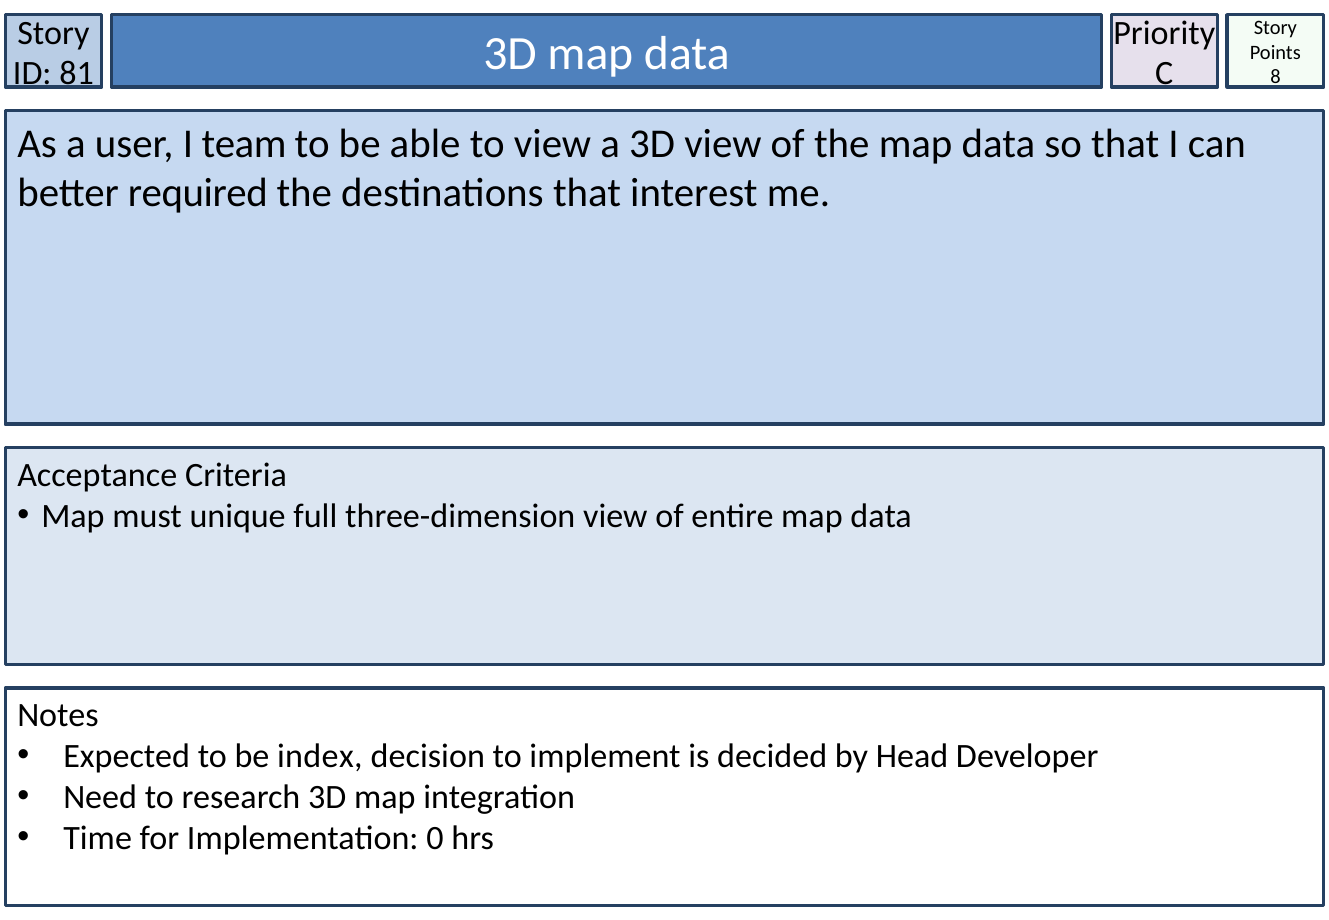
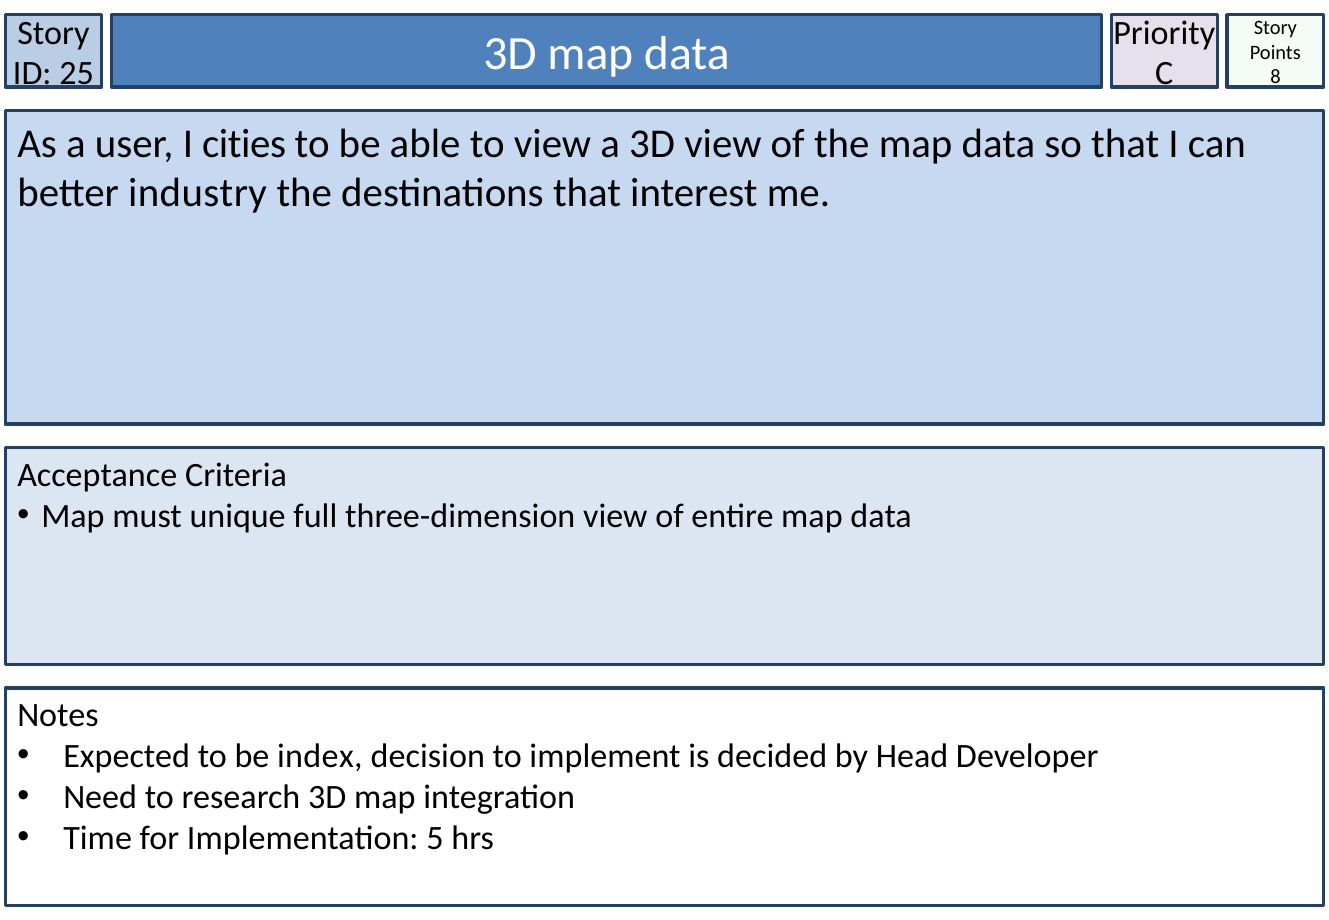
81: 81 -> 25 (77, 74)
team: team -> cities (244, 144)
required: required -> industry (197, 193)
0: 0 -> 5 (435, 838)
